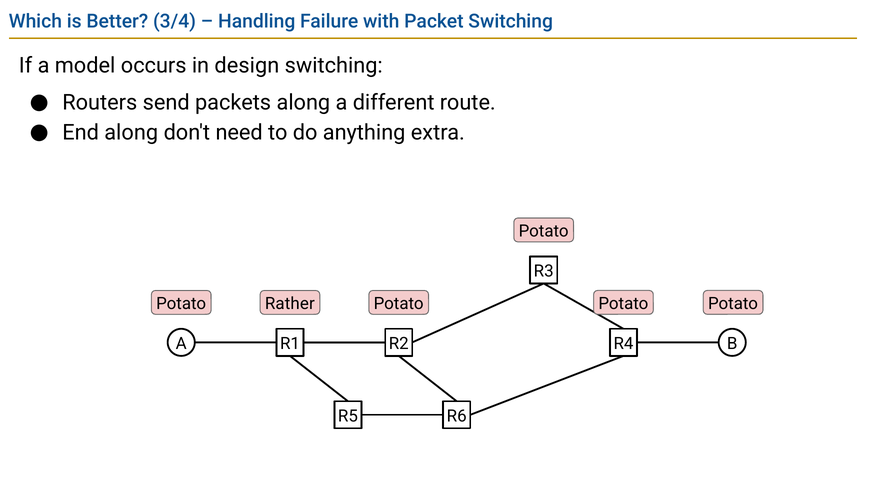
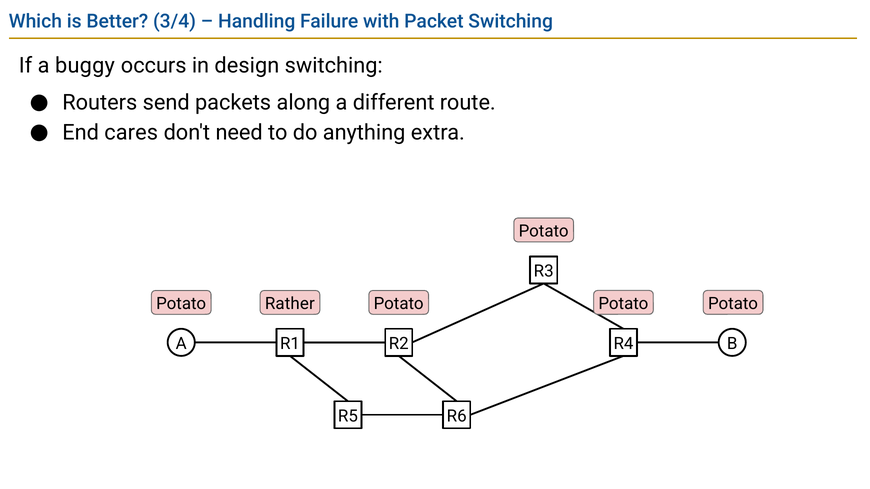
model: model -> buggy (85, 65)
End along: along -> cares (131, 133)
